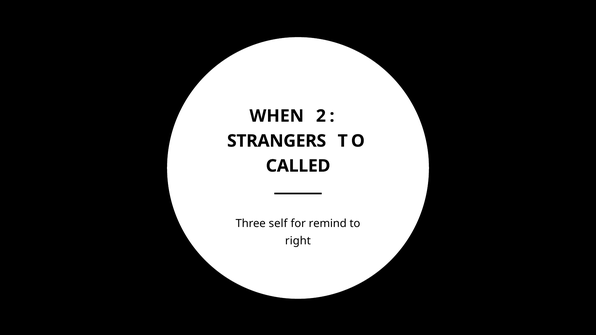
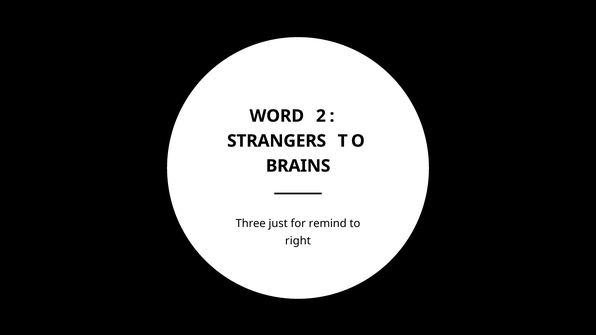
WHEN: WHEN -> WORD (277, 116)
CALLED: CALLED -> BRAINS (298, 166)
self: self -> just (278, 223)
